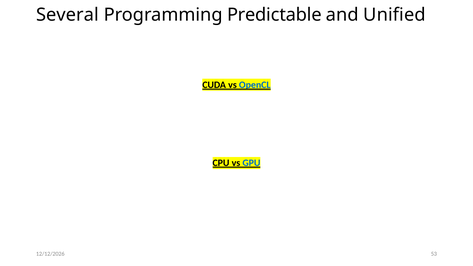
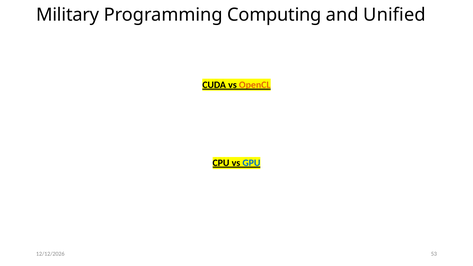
Several: Several -> Military (68, 15)
Predictable: Predictable -> Computing (274, 15)
OpenCL colour: blue -> orange (255, 85)
